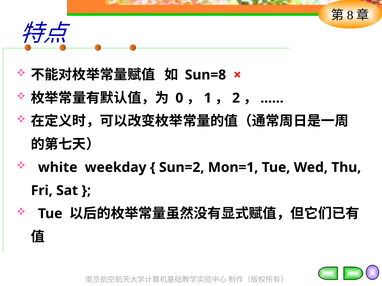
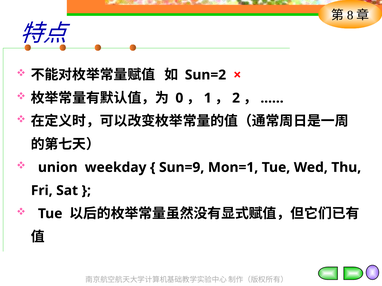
Sun=8: Sun=8 -> Sun=2 (205, 75)
white: white -> union (58, 168)
Sun=2: Sun=2 -> Sun=9 (182, 168)
